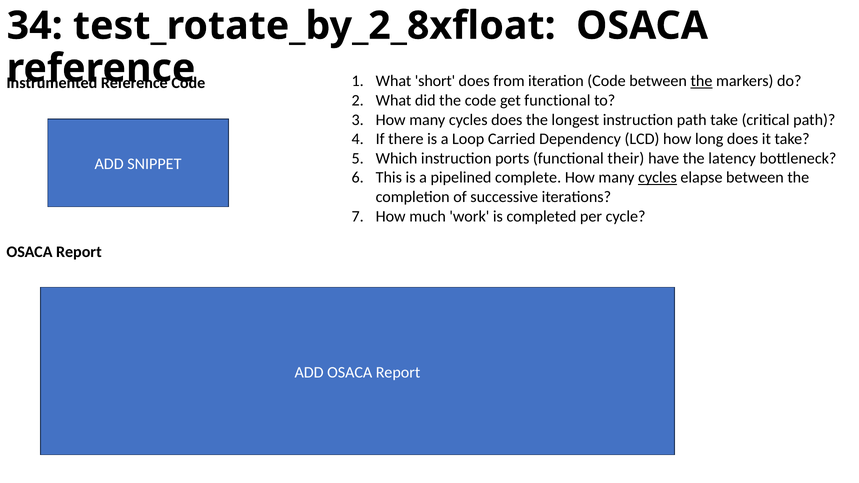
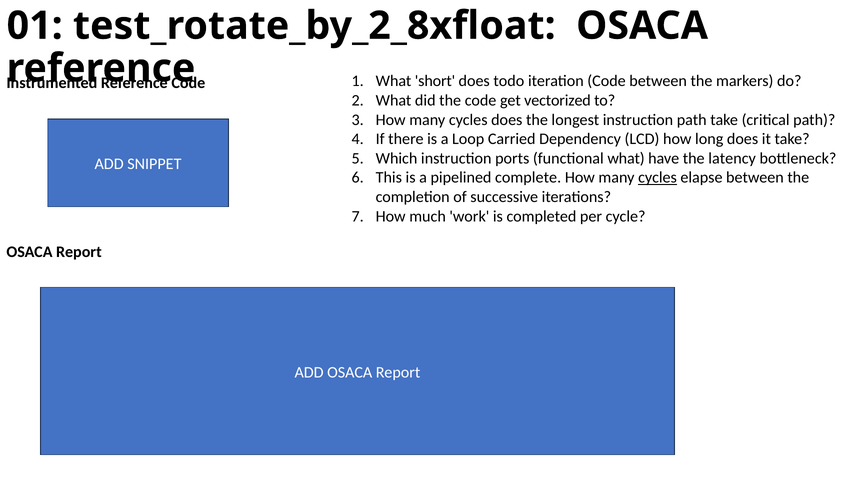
34: 34 -> 01 (35, 26)
from: from -> todo (509, 81)
the underline: present -> none (701, 81)
get functional: functional -> vectorized (558, 100)
functional their: their -> what (626, 158)
